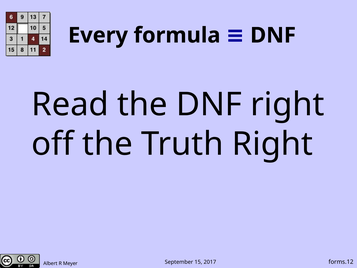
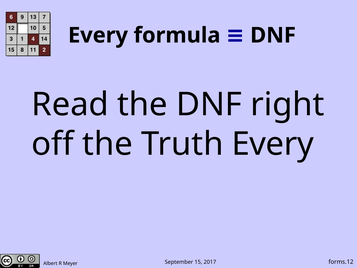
Truth Right: Right -> Every (273, 144)
